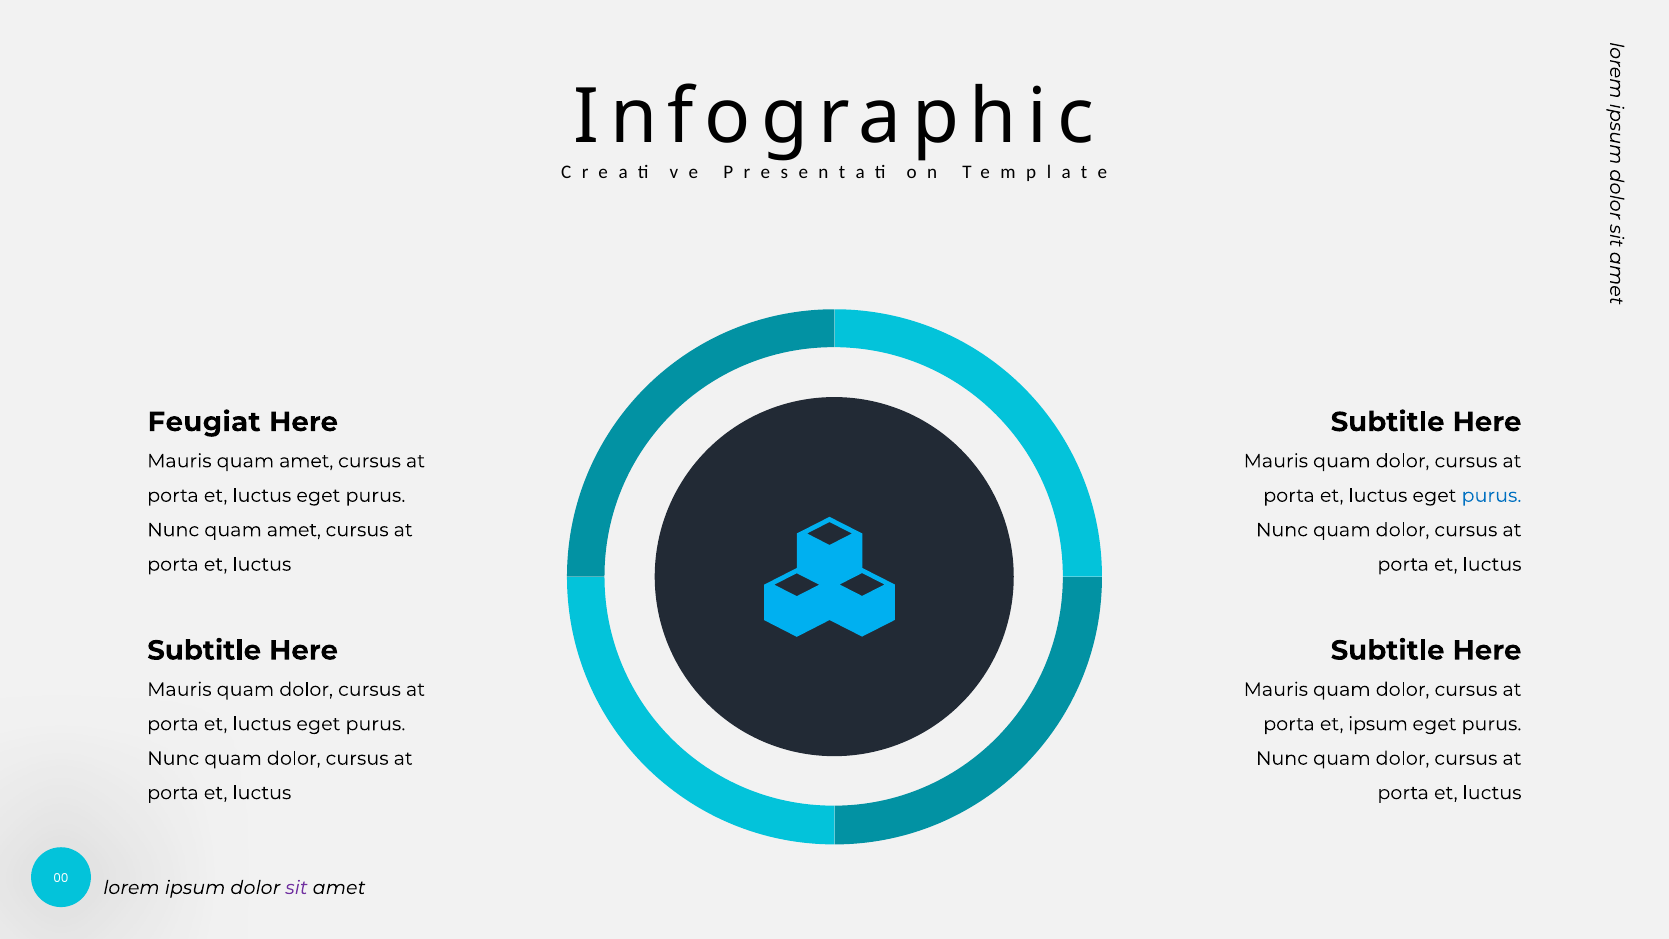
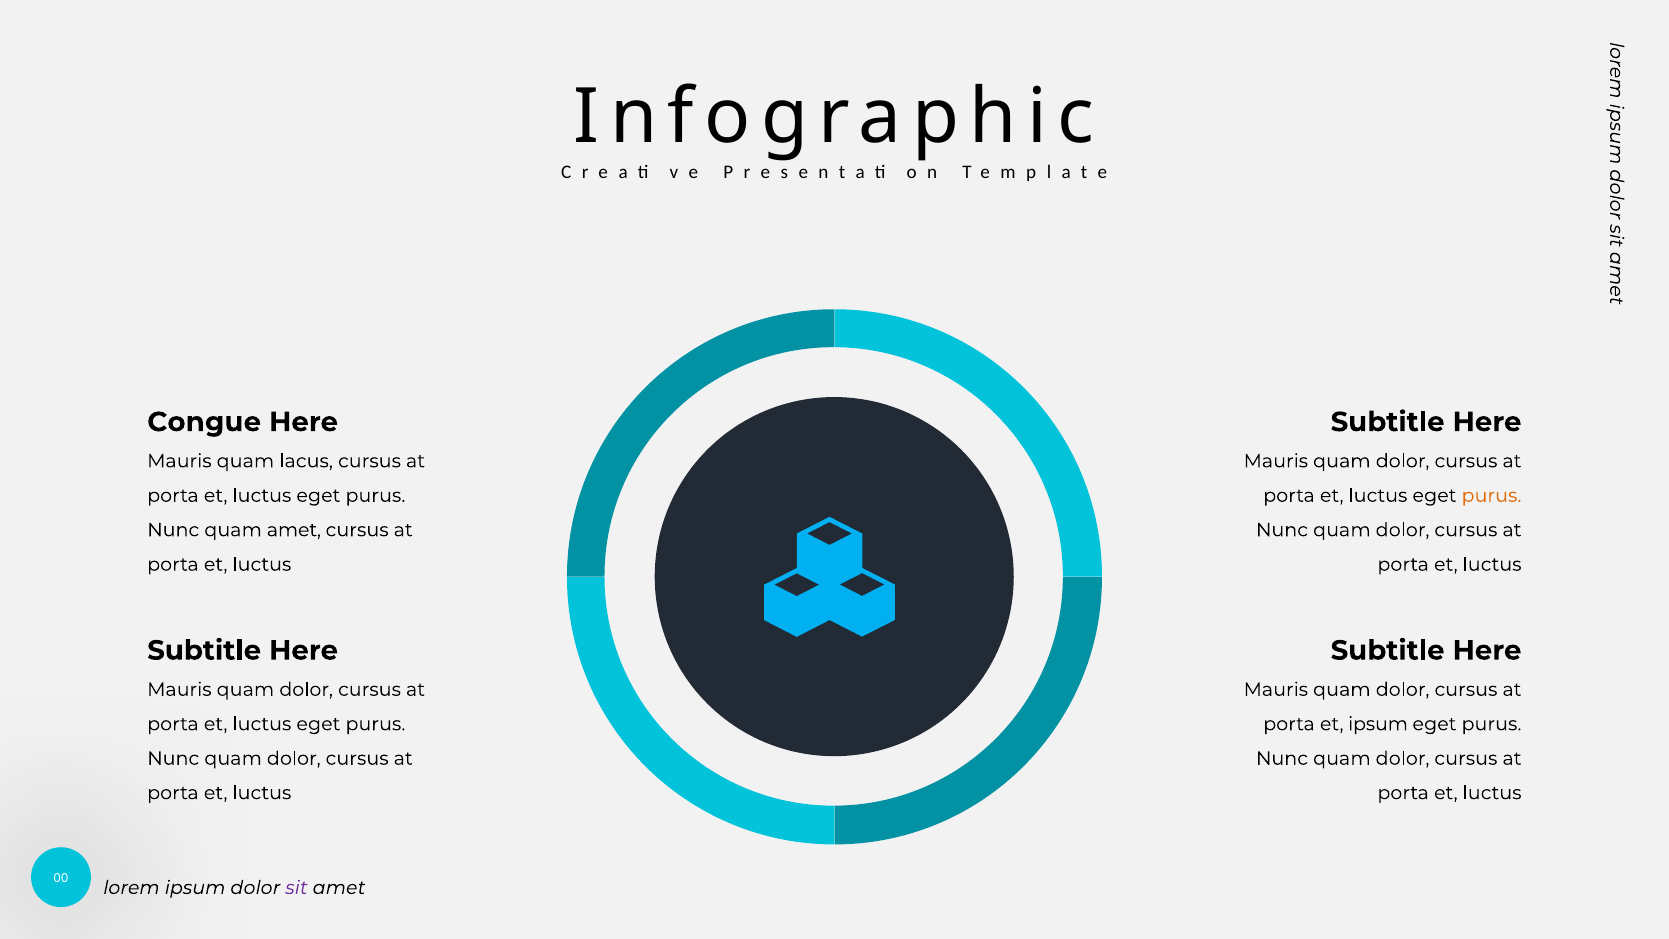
Feugiat: Feugiat -> Congue (204, 422)
Mauris quam amet: amet -> lacus (306, 461)
purus colour: blue -> orange (1492, 495)
